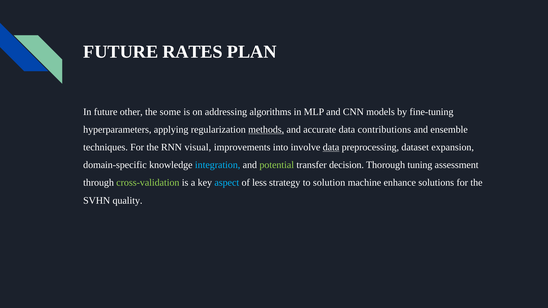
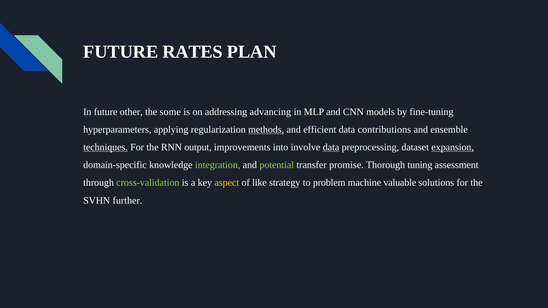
algorithms: algorithms -> advancing (270, 112)
accurate: accurate -> efficient (320, 130)
techniques underline: none -> present (106, 147)
visual: visual -> output (198, 147)
expansion underline: none -> present (453, 147)
integration colour: light blue -> light green (218, 165)
decision: decision -> promise (346, 165)
aspect colour: light blue -> yellow (227, 183)
less: less -> like (260, 183)
solution: solution -> problem (329, 183)
enhance: enhance -> valuable (400, 183)
quality: quality -> further (127, 201)
